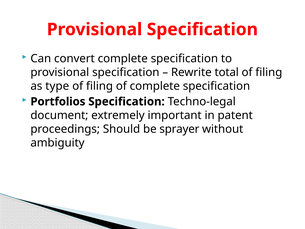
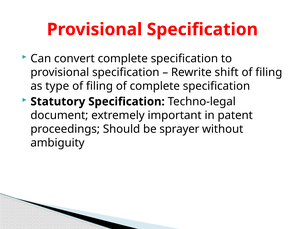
total: total -> shift (227, 72)
Portfolios: Portfolios -> Statutory (58, 101)
